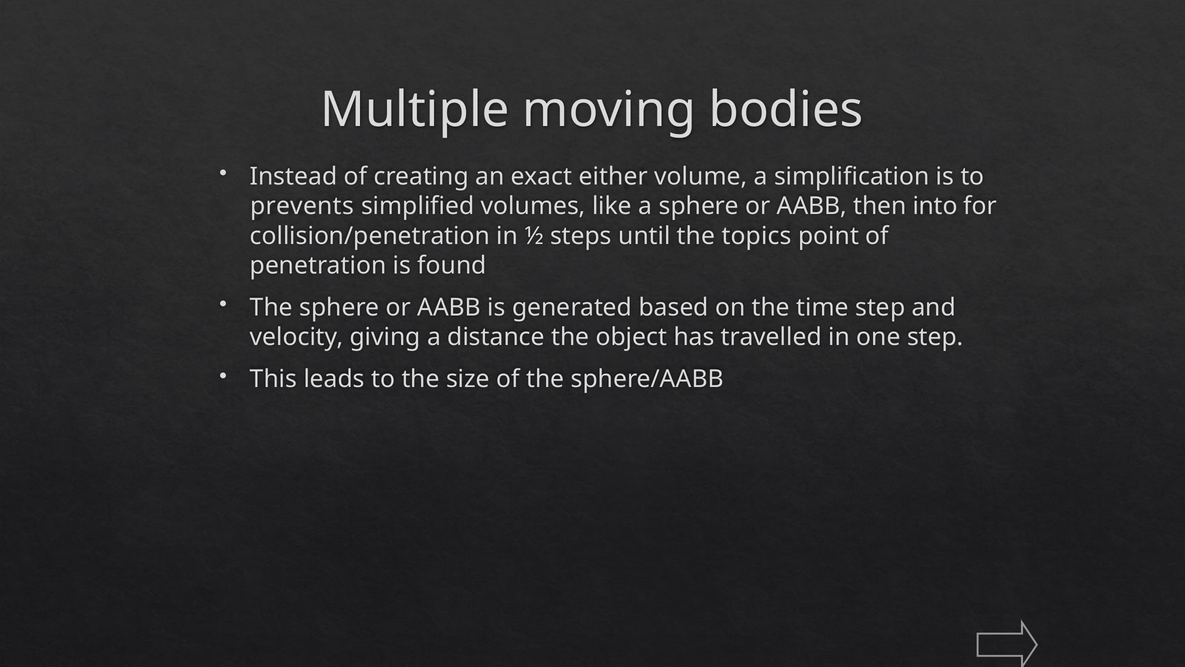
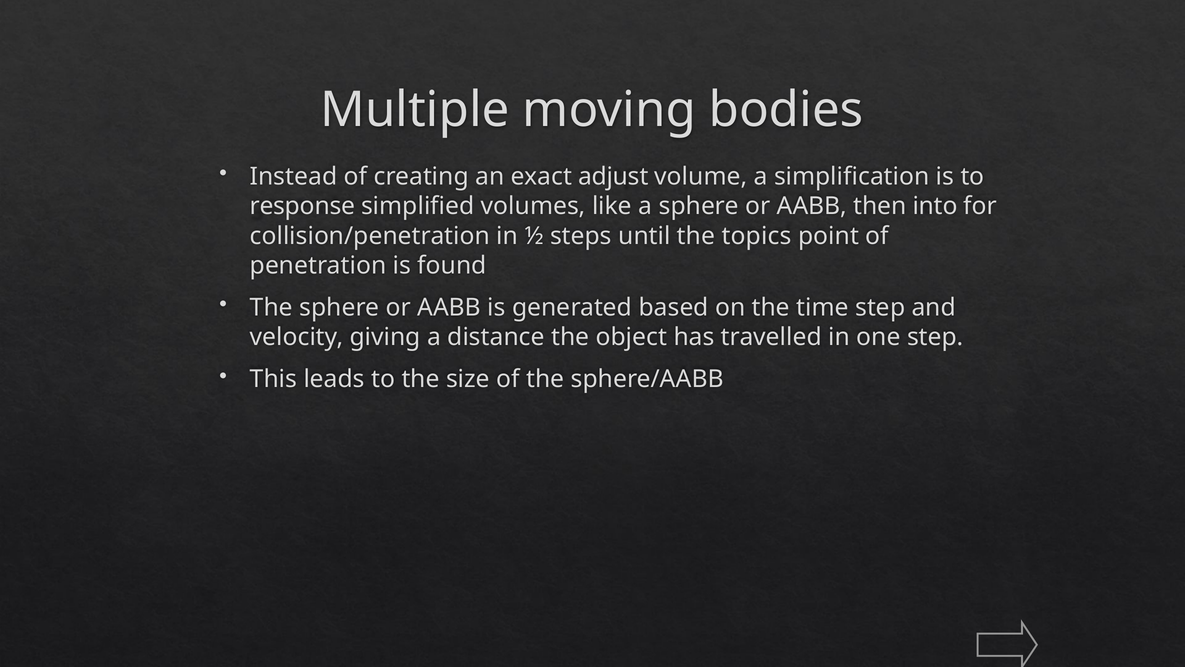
either: either -> adjust (613, 177)
prevents: prevents -> response (302, 206)
